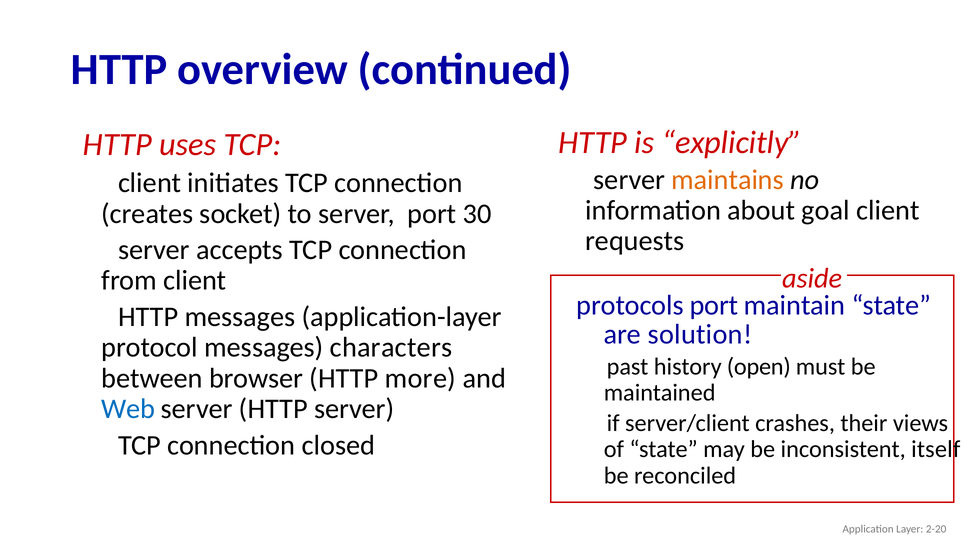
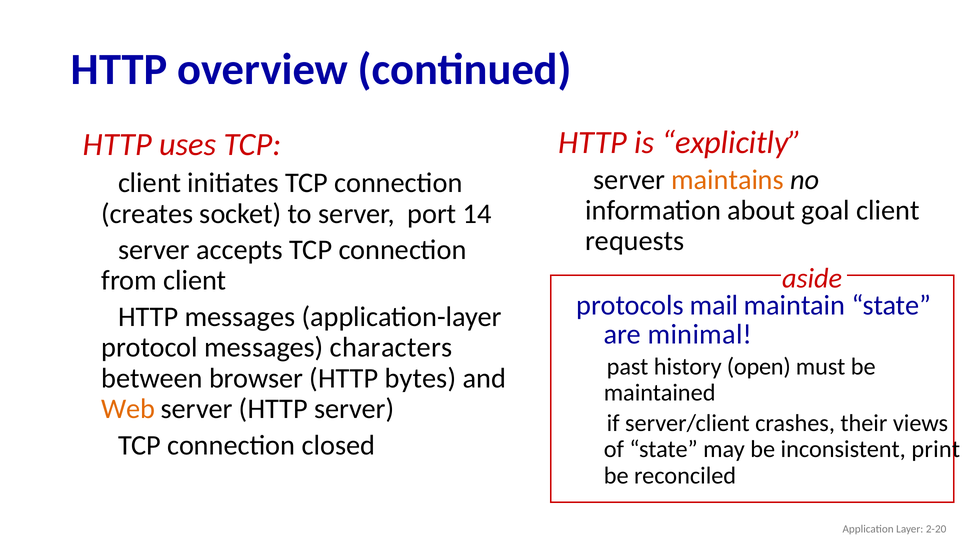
30: 30 -> 14 (477, 214)
protocols port: port -> mail (714, 305)
solution: solution -> minimal (700, 334)
more: more -> bytes (420, 378)
Web colour: blue -> orange (128, 409)
itself: itself -> print (936, 449)
